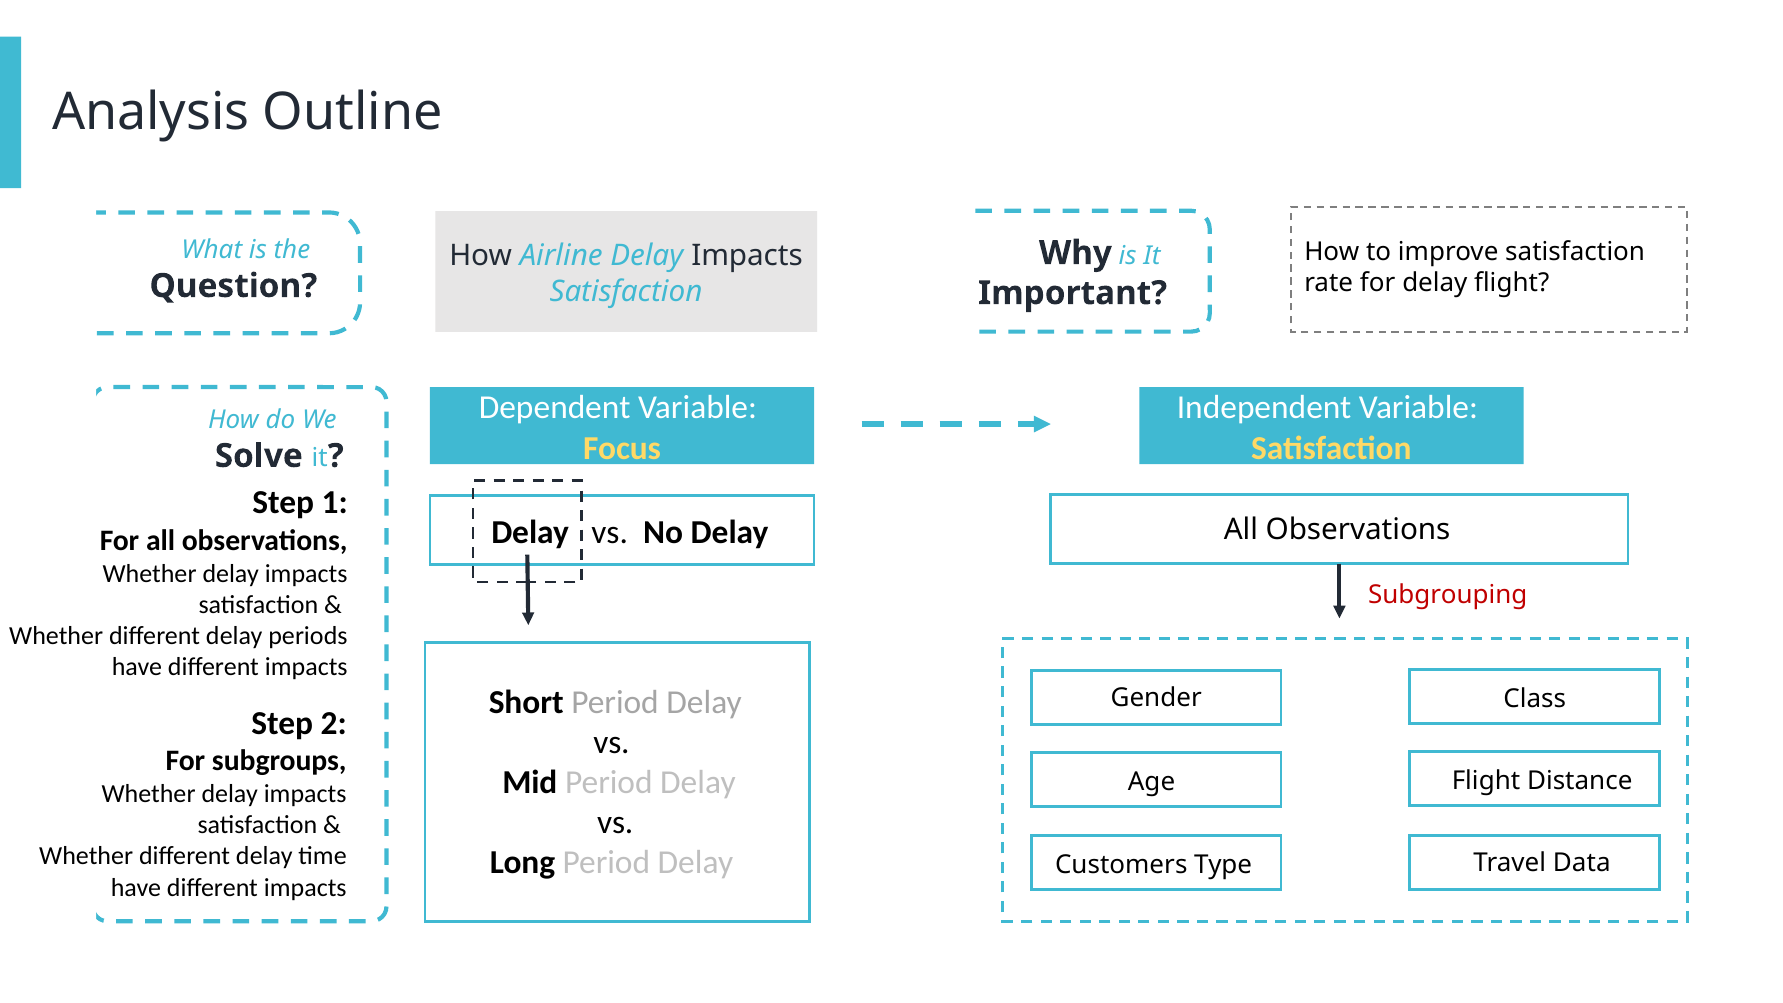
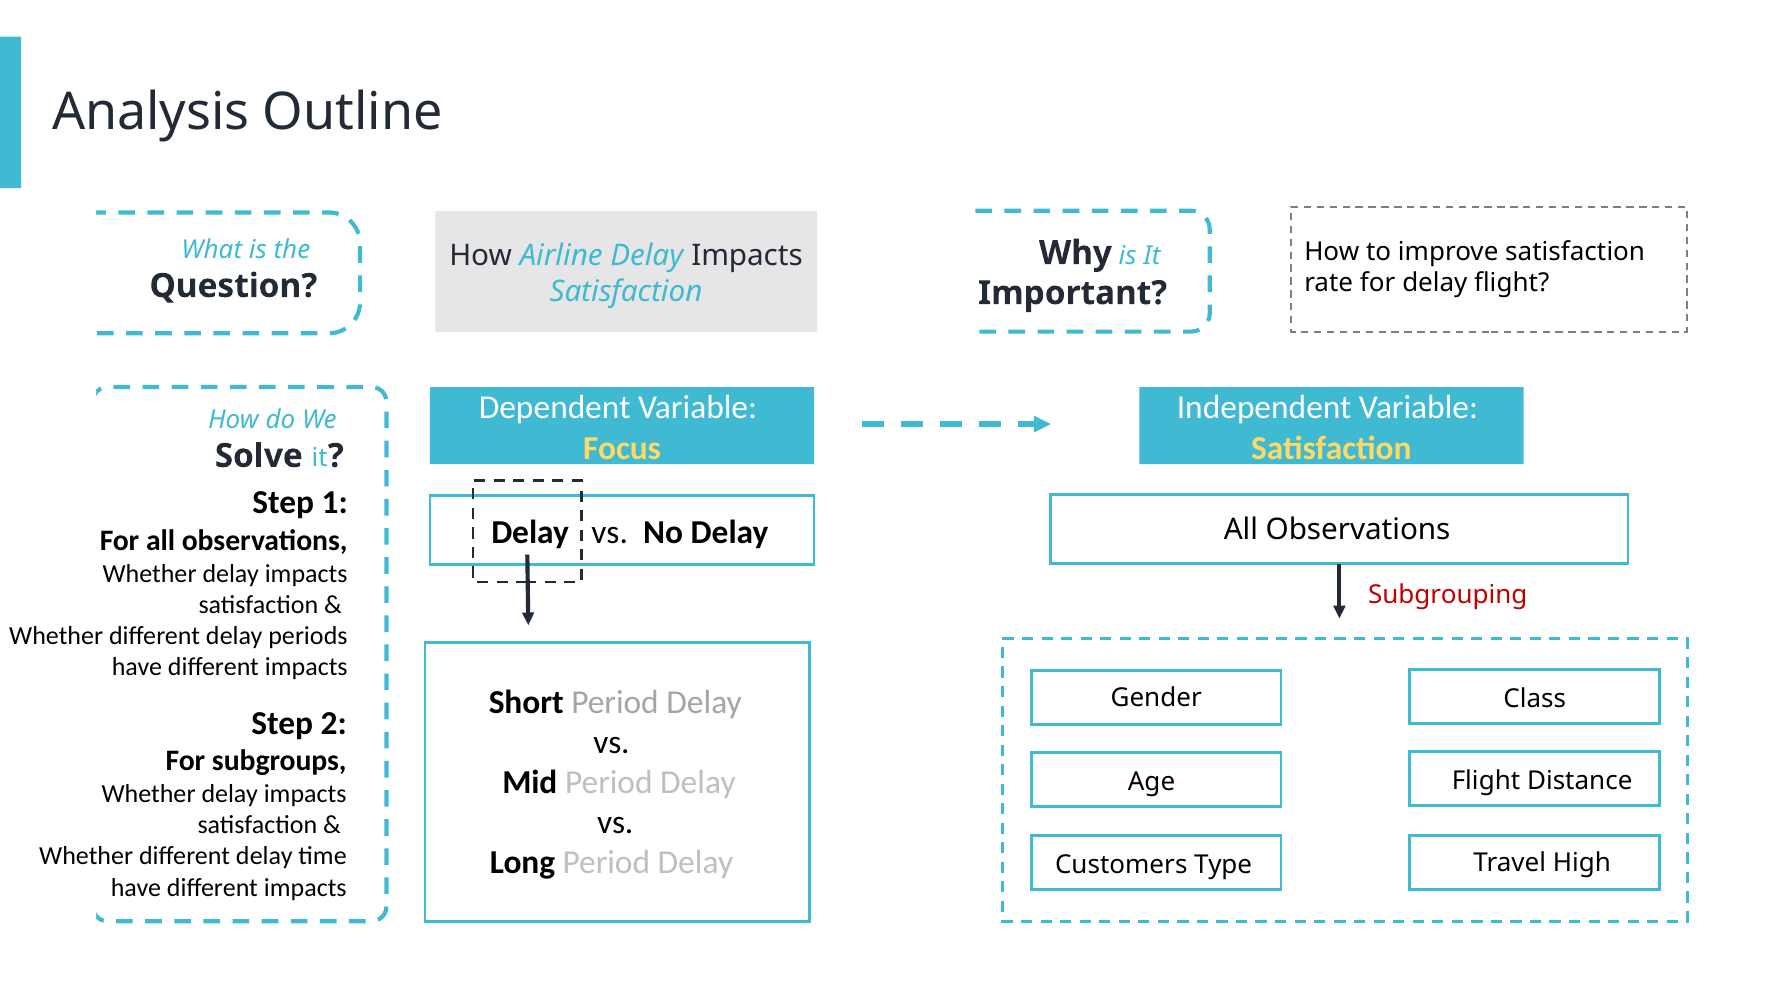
Data: Data -> High (1582, 863)
